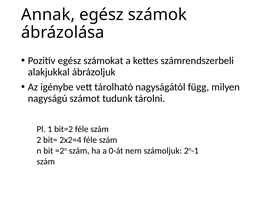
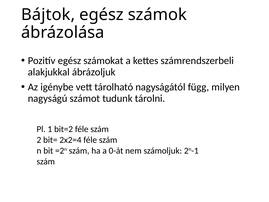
Annak: Annak -> Bájtok (48, 15)
